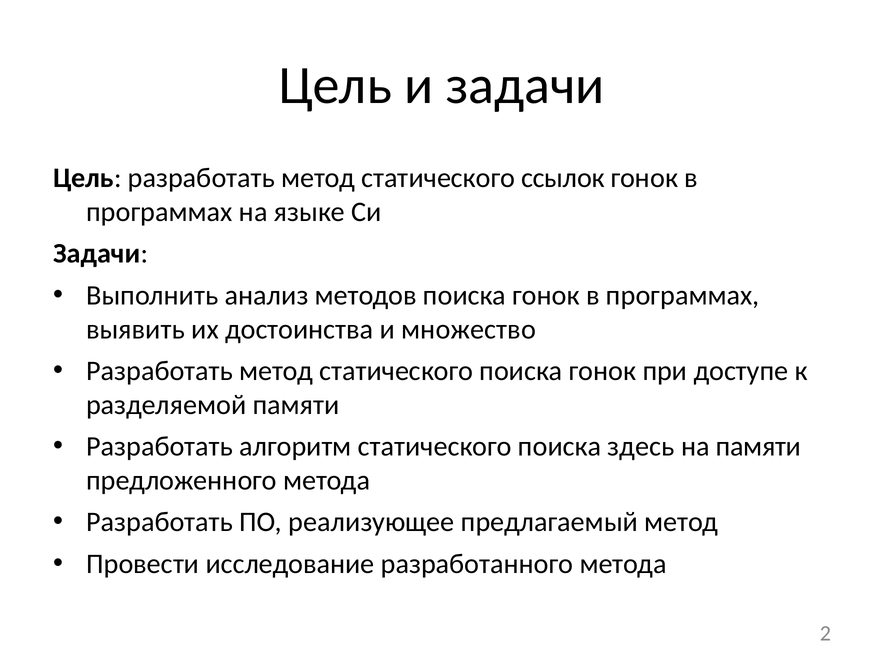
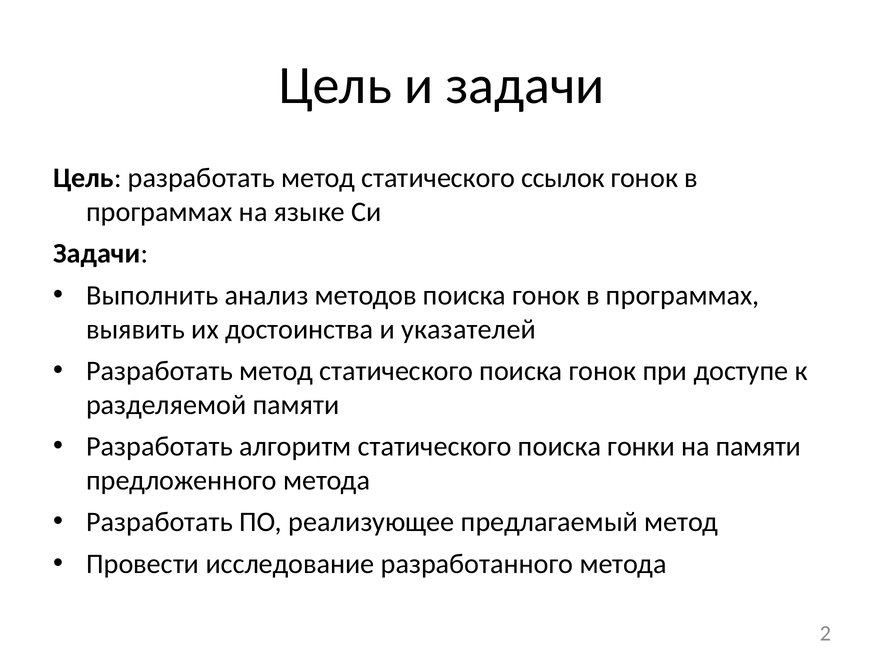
множество: множество -> указателей (469, 329)
здесь: здесь -> гонки (641, 447)
